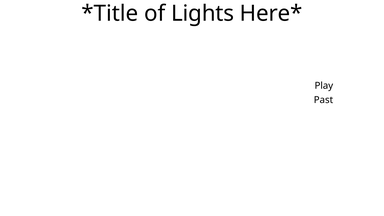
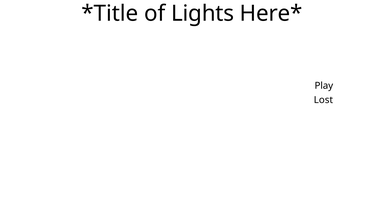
Past: Past -> Lost (323, 100)
